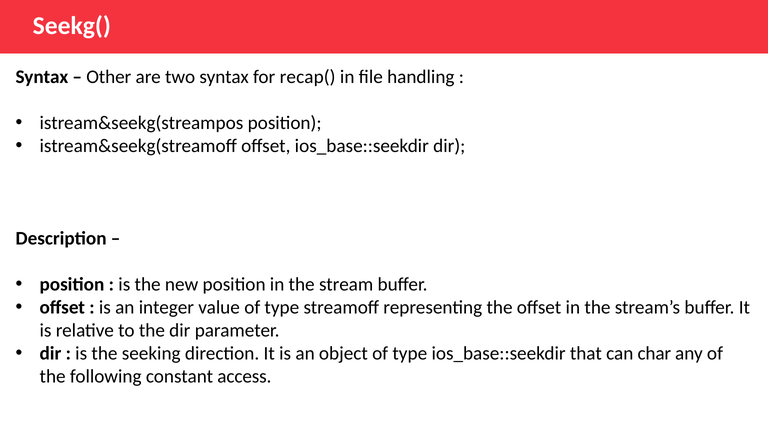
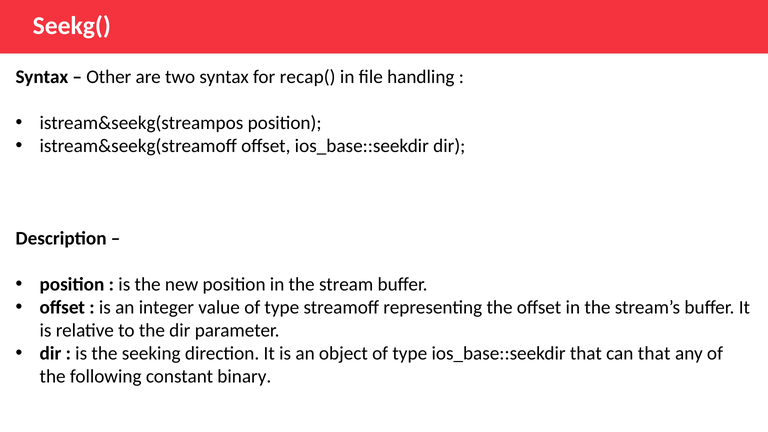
can char: char -> that (654, 353)
access: access -> binary (244, 376)
